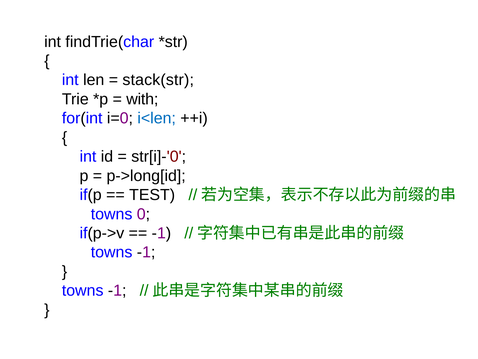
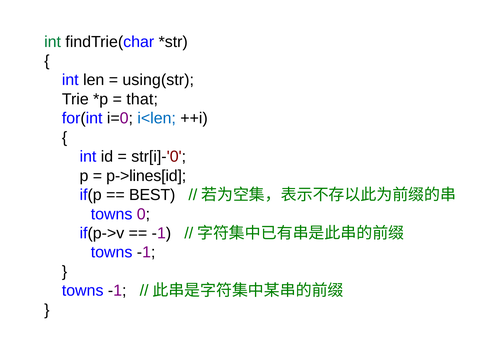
int colour: black -> green (53, 42)
stack(str: stack(str -> using(str (158, 80)
with: with -> that (142, 99)
p->long[id: p->long[id -> p->lines[id (146, 176)
TEST: TEST -> BEST (152, 195)
